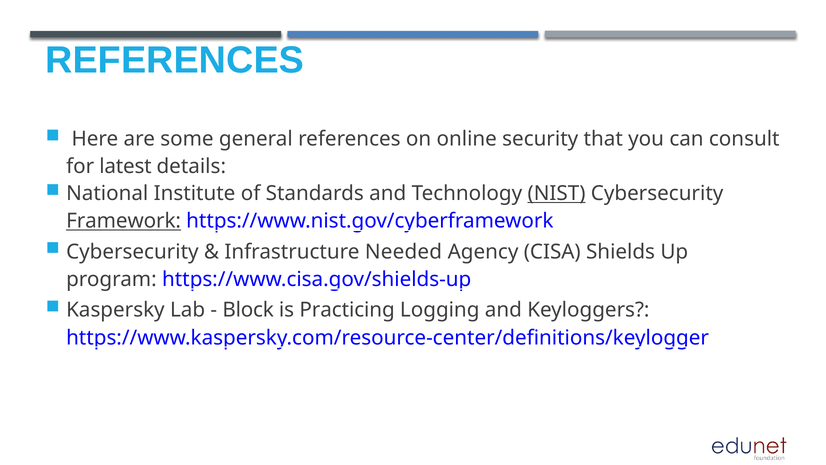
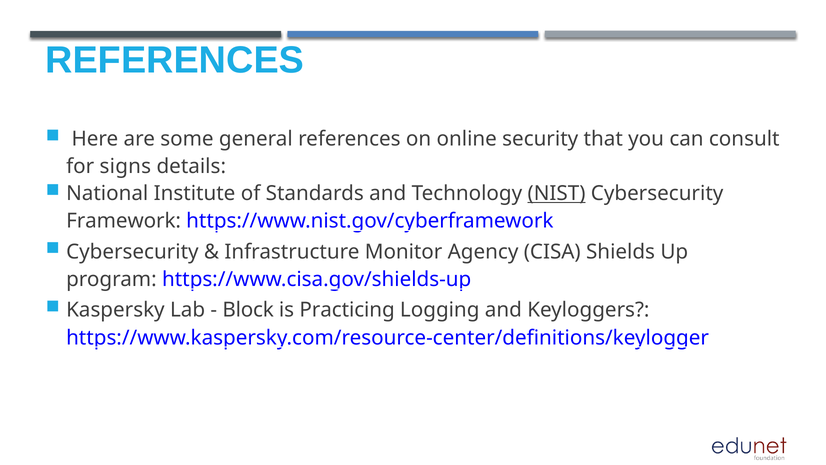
latest: latest -> signs (125, 166)
Framework underline: present -> none (124, 221)
Needed: Needed -> Monitor (404, 252)
